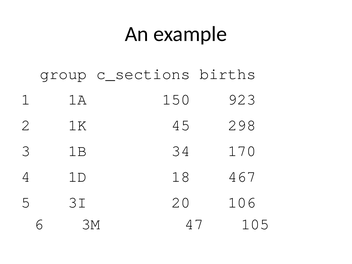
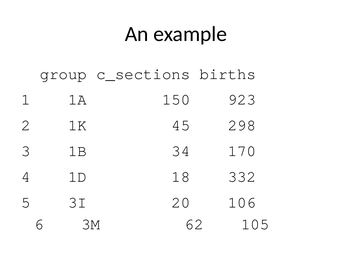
467: 467 -> 332 (242, 177)
47: 47 -> 62 (194, 224)
